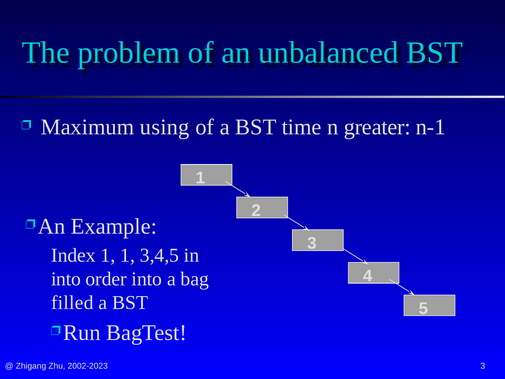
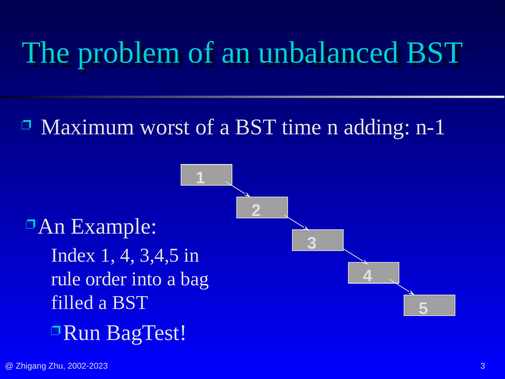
using: using -> worst (165, 127)
greater: greater -> adding (377, 127)
1 1: 1 -> 4 (128, 255)
into: into -> rule (66, 279)
